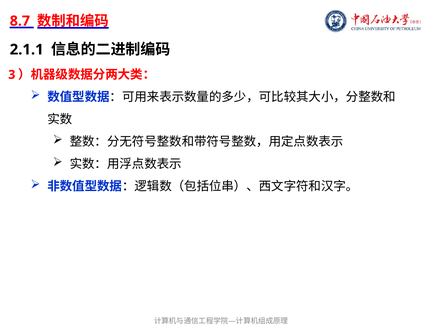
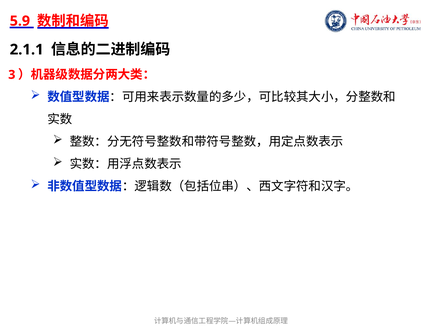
8.7: 8.7 -> 5.9 (20, 21)
